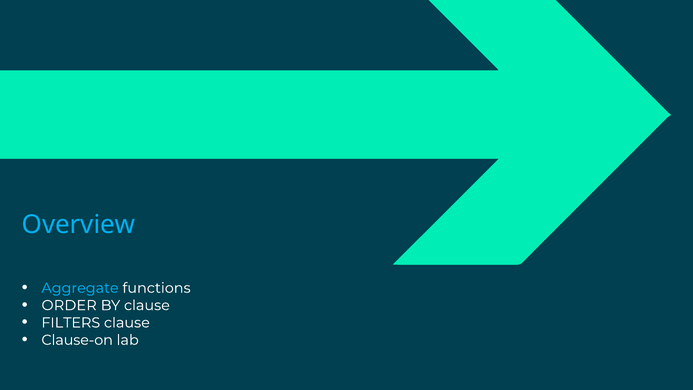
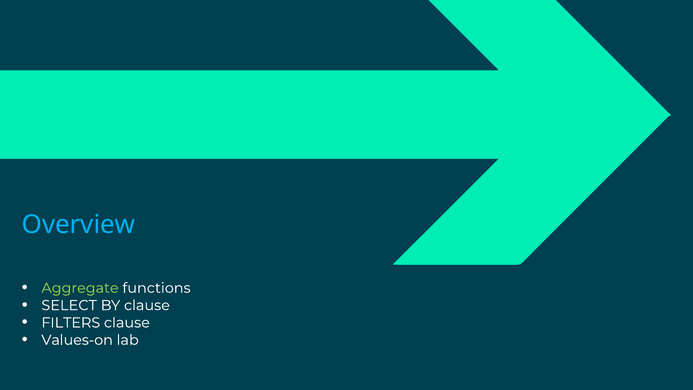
Aggregate colour: light blue -> light green (80, 288)
ORDER: ORDER -> SELECT (69, 305)
Clause-on: Clause-on -> Values-on (77, 340)
